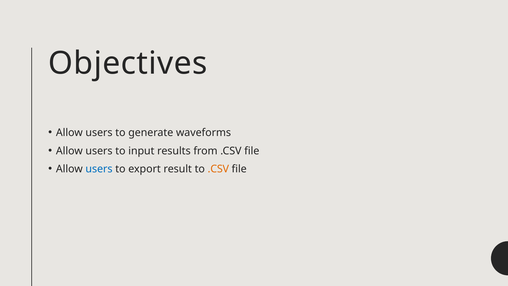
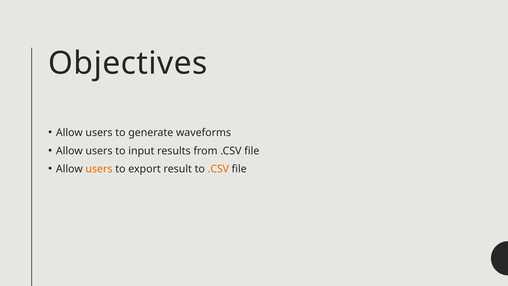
users colour: blue -> orange (99, 169)
